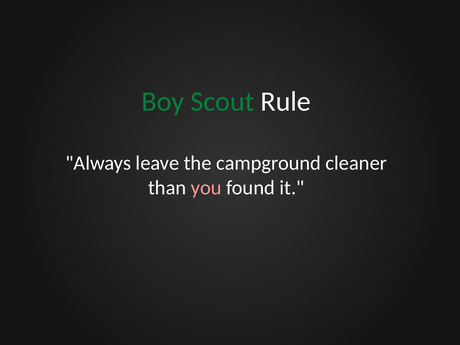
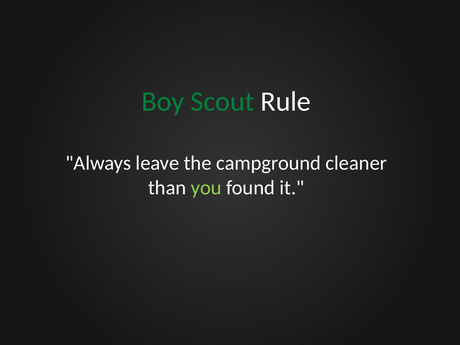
you colour: pink -> light green (206, 188)
